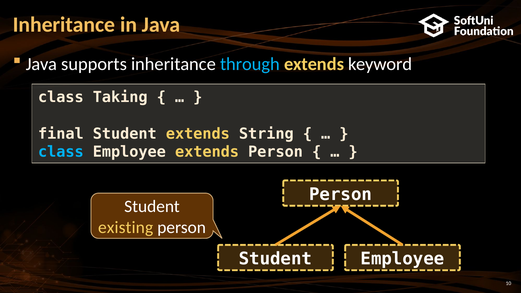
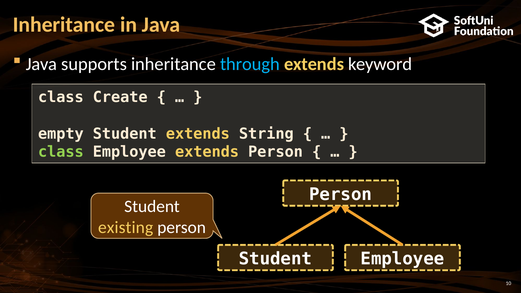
Taking: Taking -> Create (120, 97)
final: final -> empty (61, 134)
class colour: light blue -> light green (61, 152)
